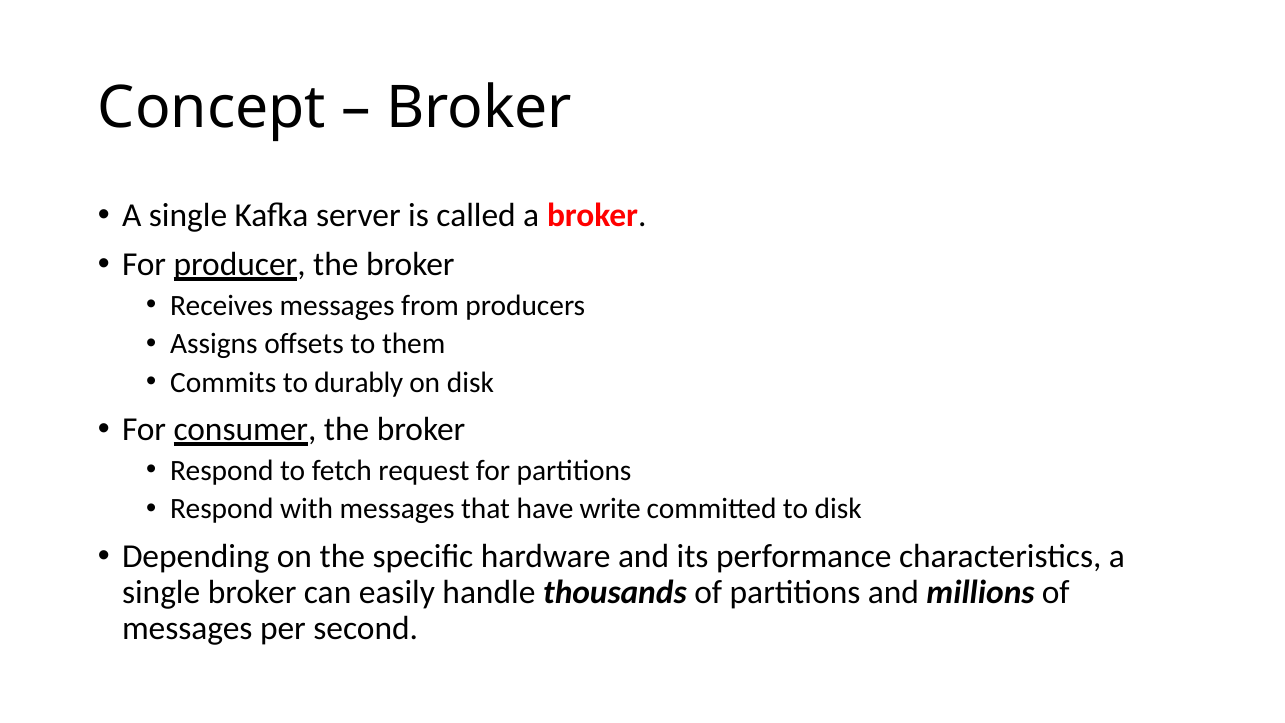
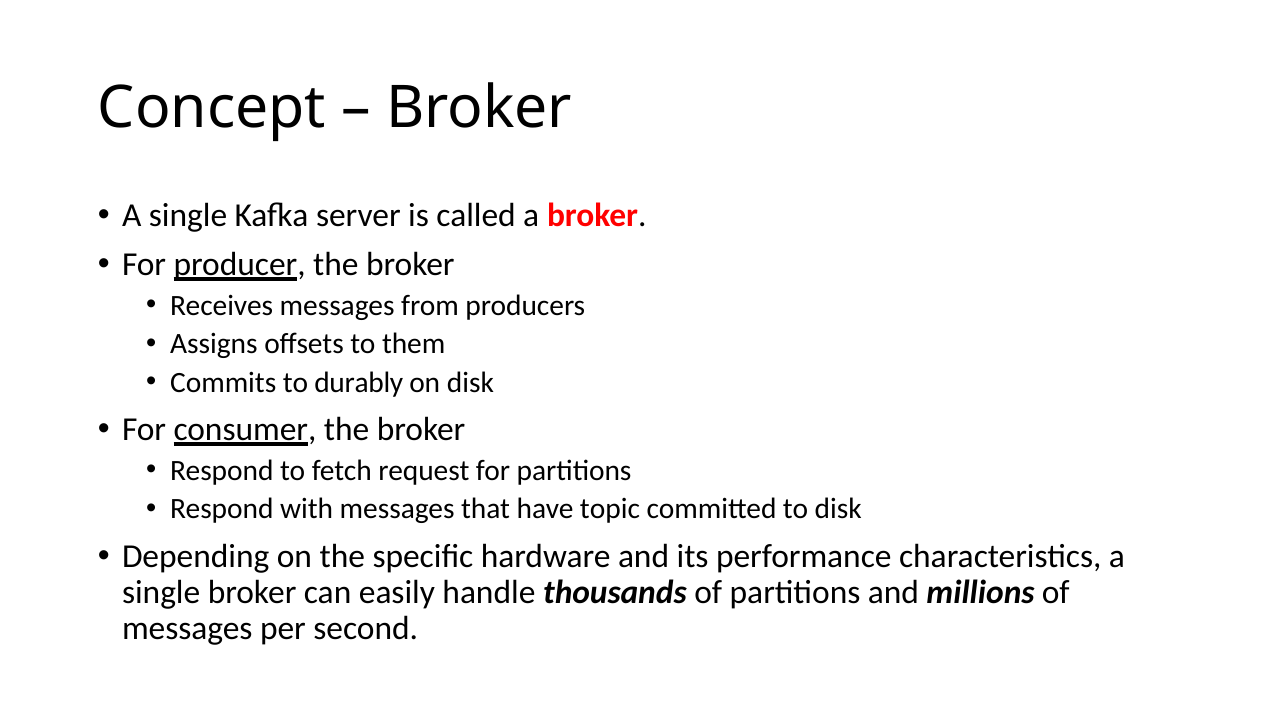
write: write -> topic (610, 509)
